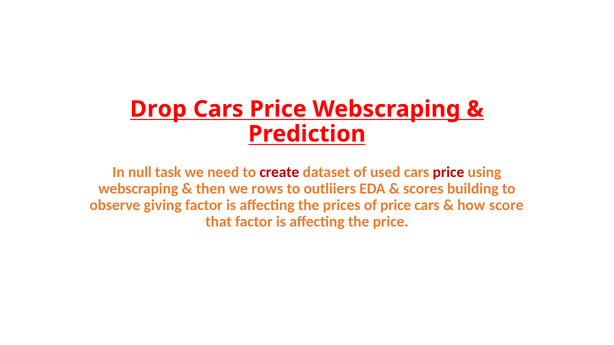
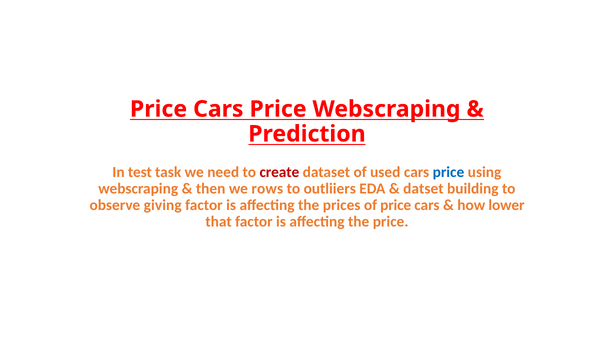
Drop: Drop -> Price (159, 109)
null: null -> test (140, 172)
price colour: red -> blue (448, 172)
scores: scores -> datset (423, 189)
score: score -> lower (506, 205)
